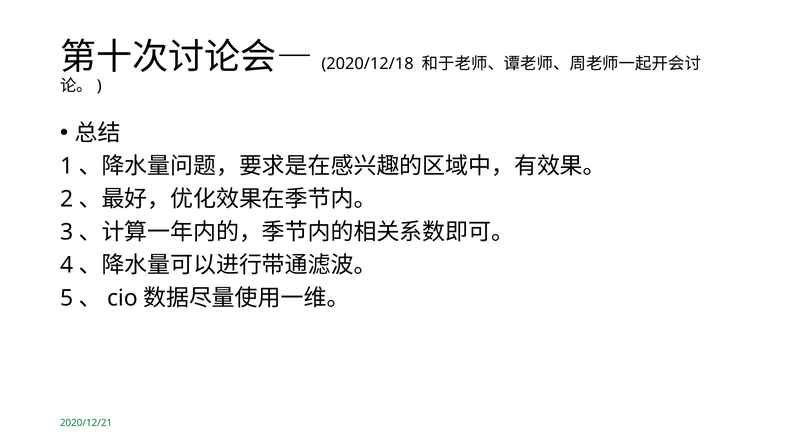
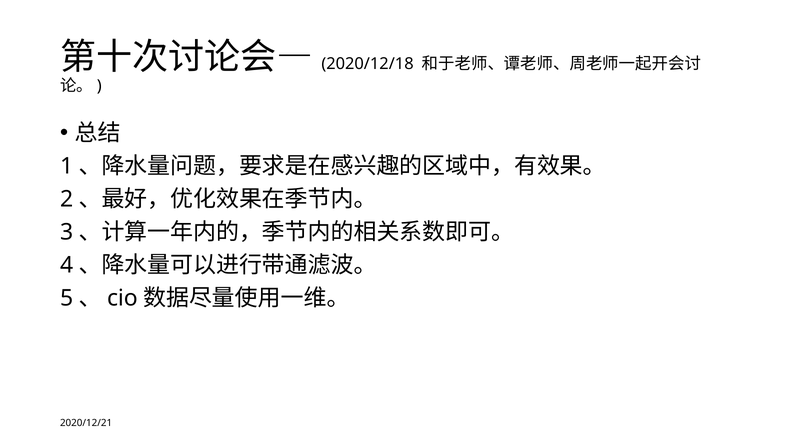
2020/12/21 colour: green -> black (86, 423)
